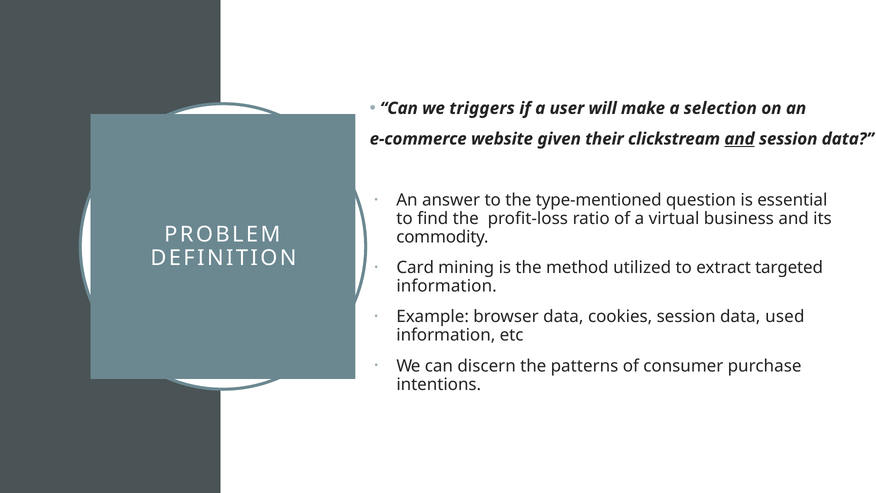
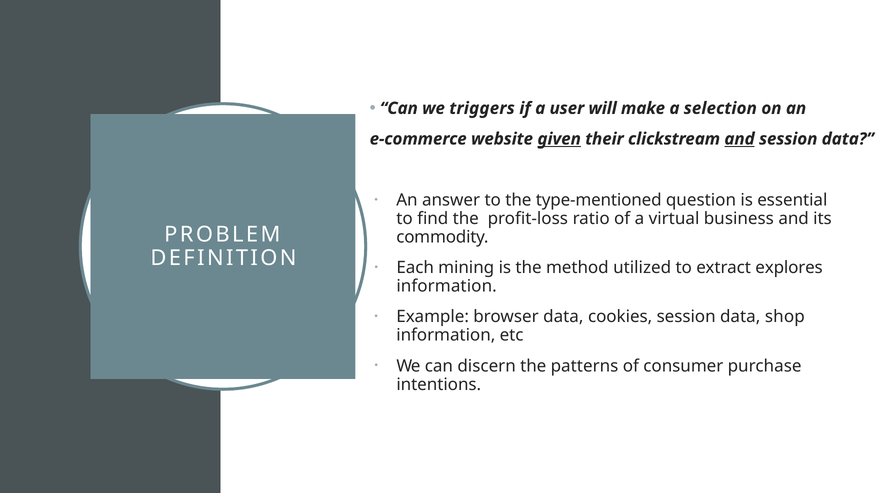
given underline: none -> present (559, 139)
Card: Card -> Each (415, 268)
targeted: targeted -> explores (789, 268)
used: used -> shop (785, 317)
